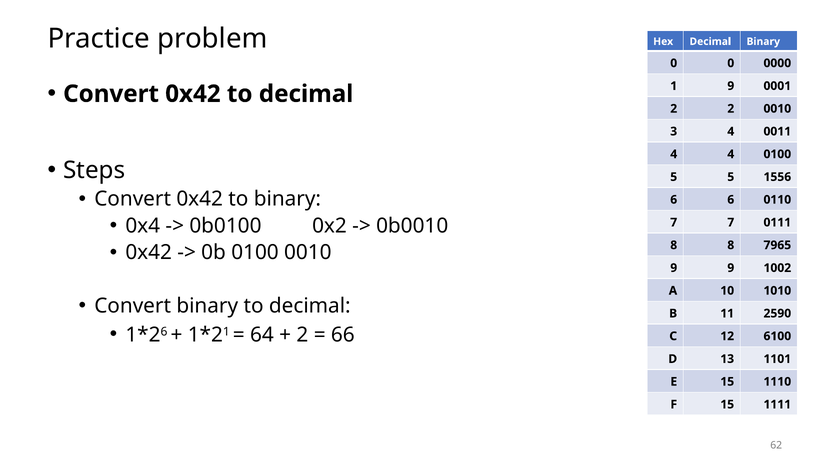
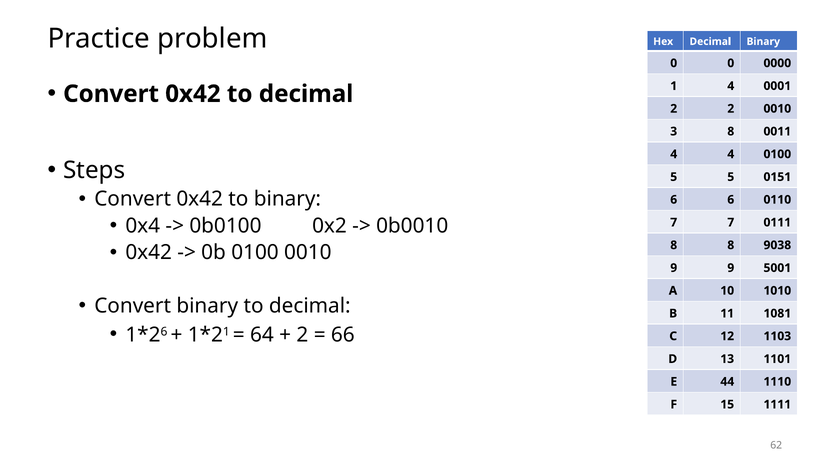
1 9: 9 -> 4 (731, 86)
3 4: 4 -> 8 (731, 131)
1556: 1556 -> 0151 (777, 177)
7965: 7965 -> 9038 (777, 245)
1002: 1002 -> 5001 (777, 268)
2590: 2590 -> 1081 (777, 313)
6100: 6100 -> 1103 (777, 336)
E 15: 15 -> 44 (727, 382)
